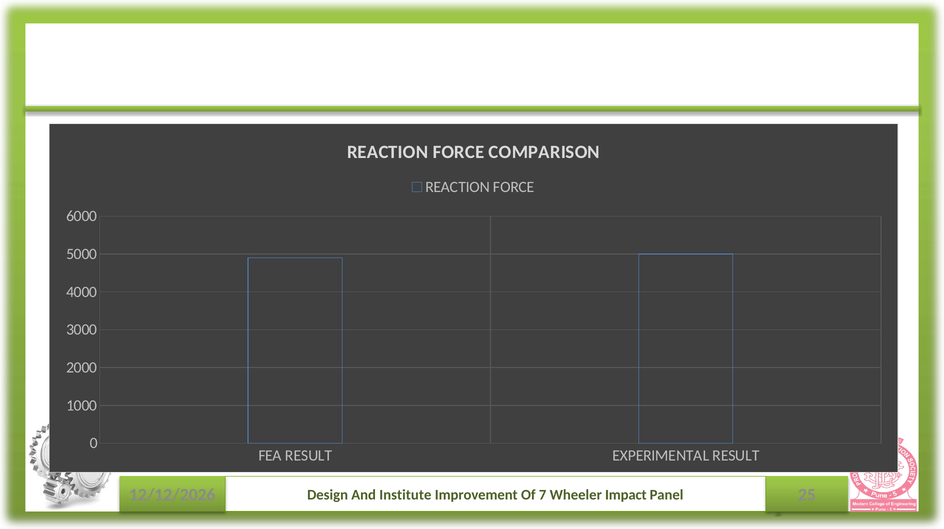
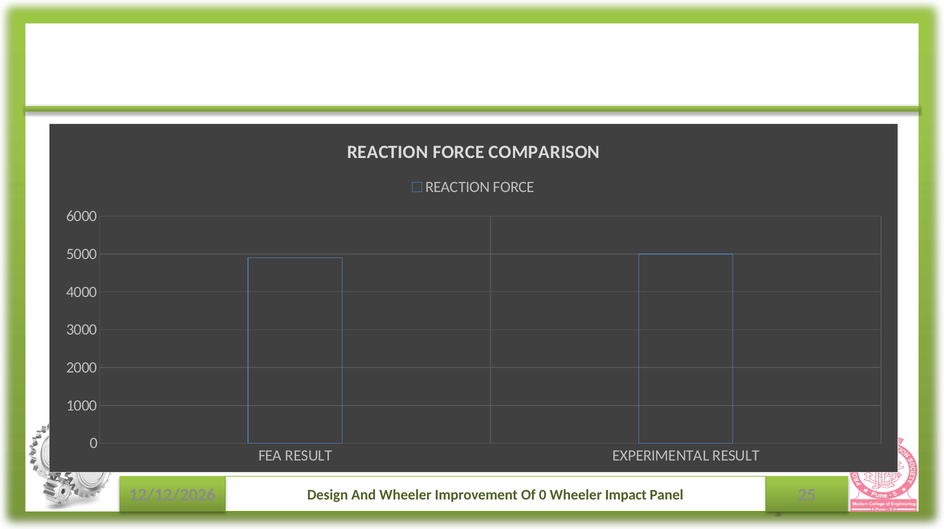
And Institute: Institute -> Wheeler (405, 495)
Of 7: 7 -> 0 (543, 495)
